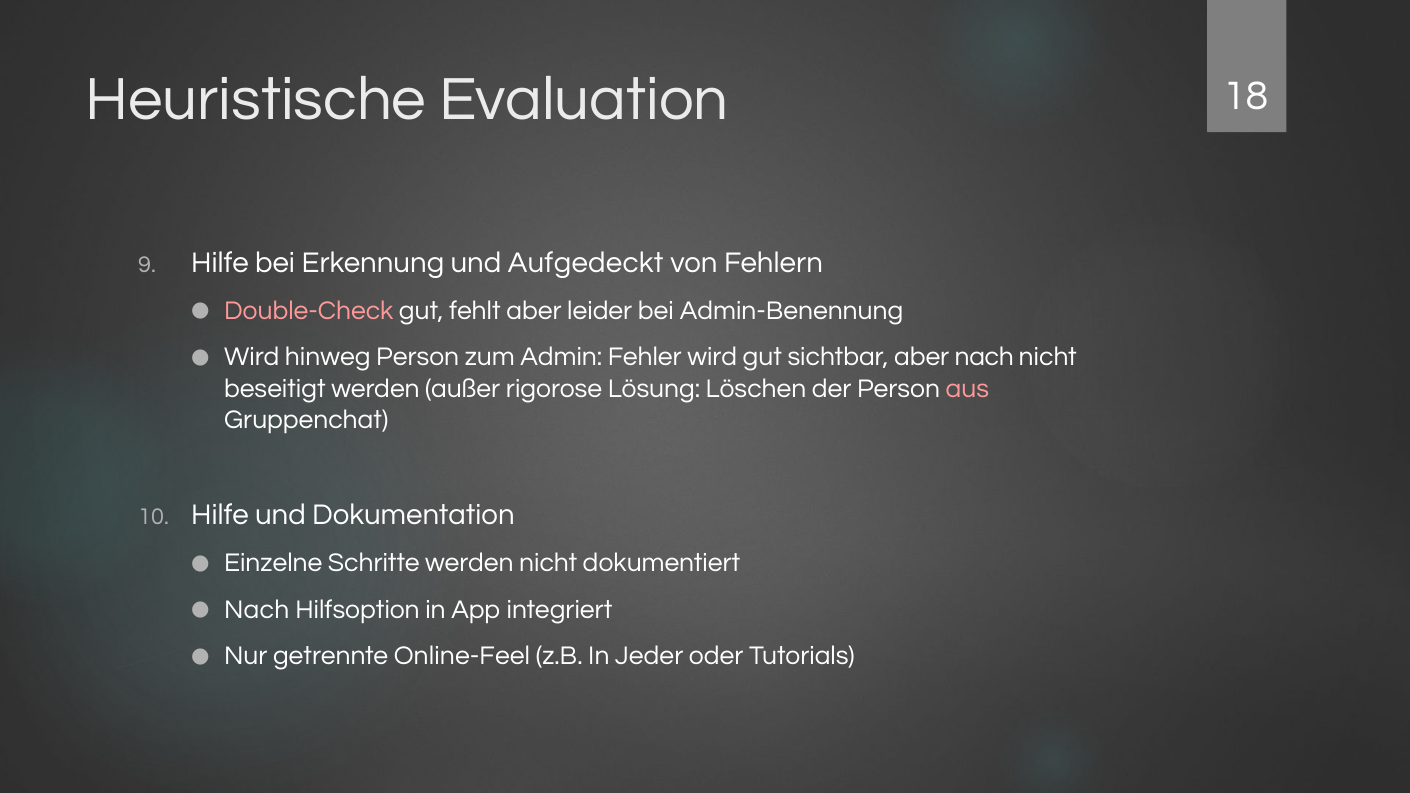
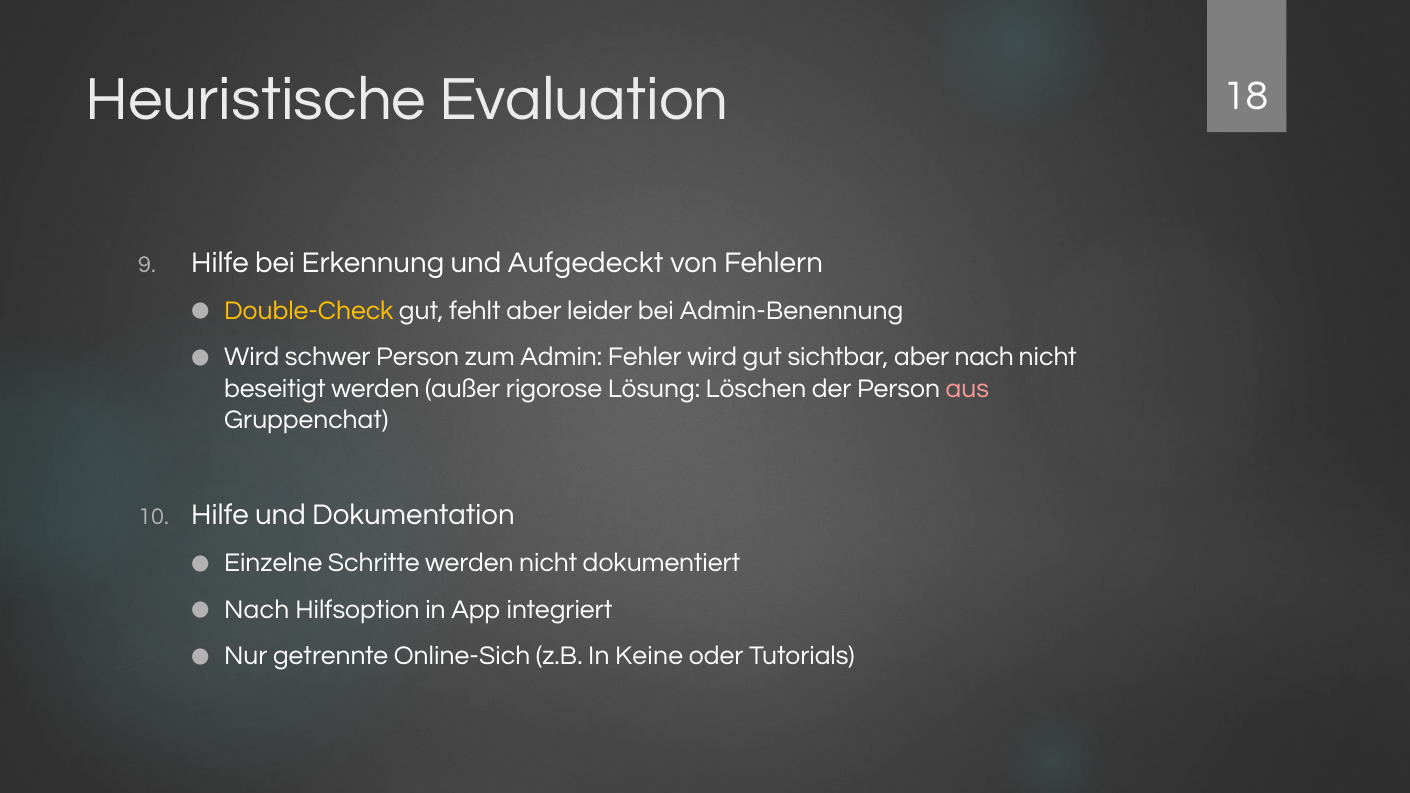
Double-Check colour: pink -> yellow (309, 310)
hinweg: hinweg -> schwer (328, 357)
Online-Feel: Online-Feel -> Online-Sich (462, 656)
Jeder: Jeder -> Keine (649, 656)
